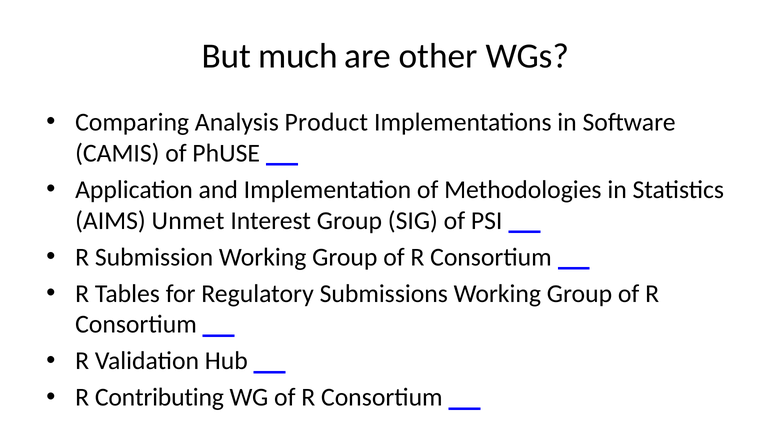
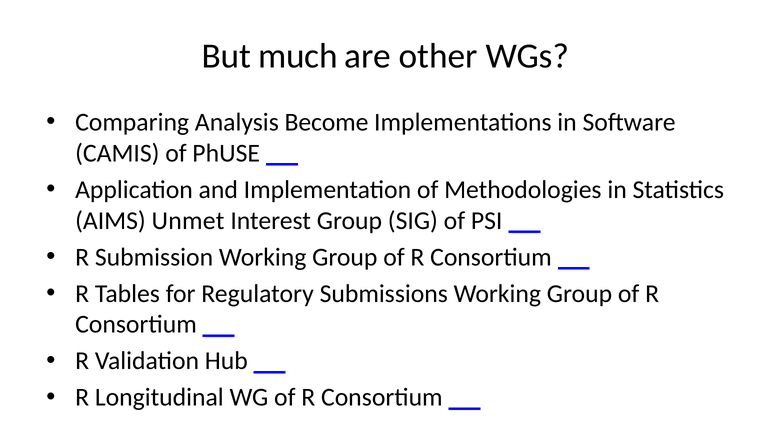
Product: Product -> Become (327, 122)
Contributing: Contributing -> Longitudinal (159, 397)
